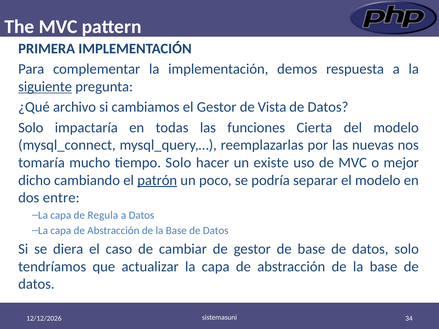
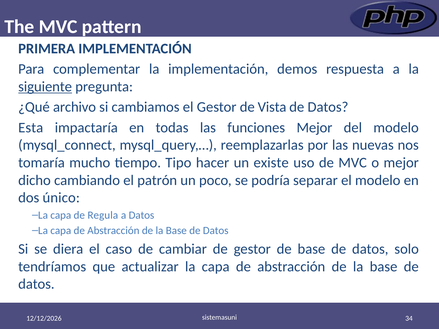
Solo: Solo -> Esta (31, 128)
funciones Cierta: Cierta -> Mejor (314, 128)
tiempo Solo: Solo -> Tipo (178, 163)
patrón underline: present -> none (157, 180)
entre: entre -> único (61, 198)
